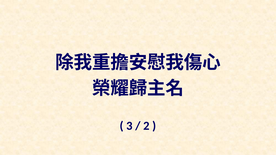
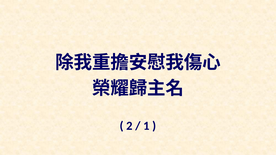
3: 3 -> 2 (129, 126)
2: 2 -> 1 (146, 126)
